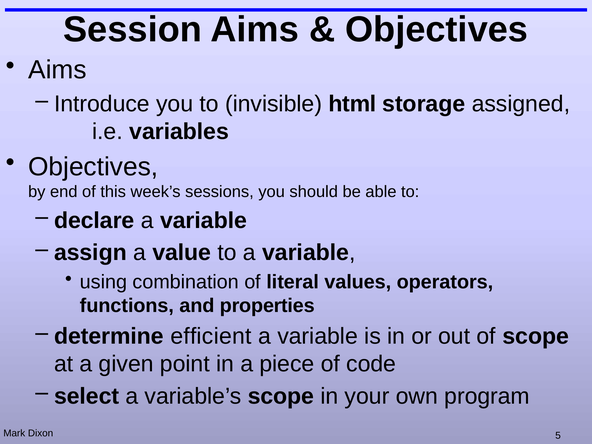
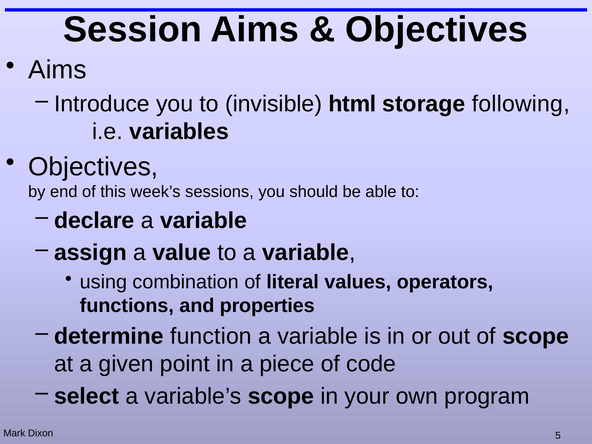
assigned: assigned -> following (521, 104)
efficient: efficient -> function (211, 336)
